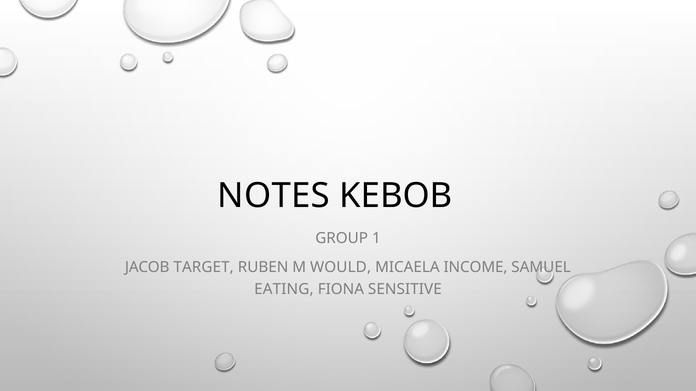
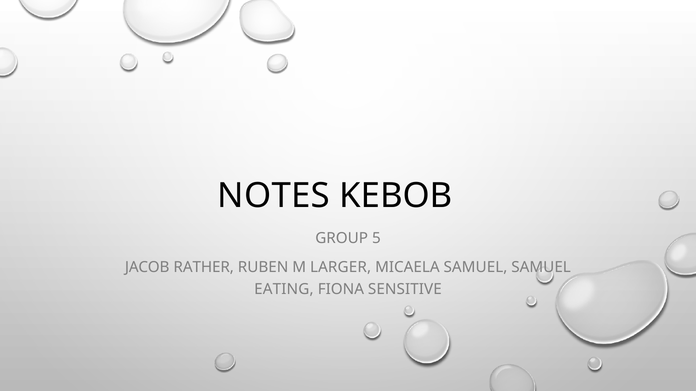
1: 1 -> 5 (376, 238)
TARGET: TARGET -> RATHER (204, 267)
WOULD: WOULD -> LARGER (341, 267)
MICAELA INCOME: INCOME -> SAMUEL (475, 267)
